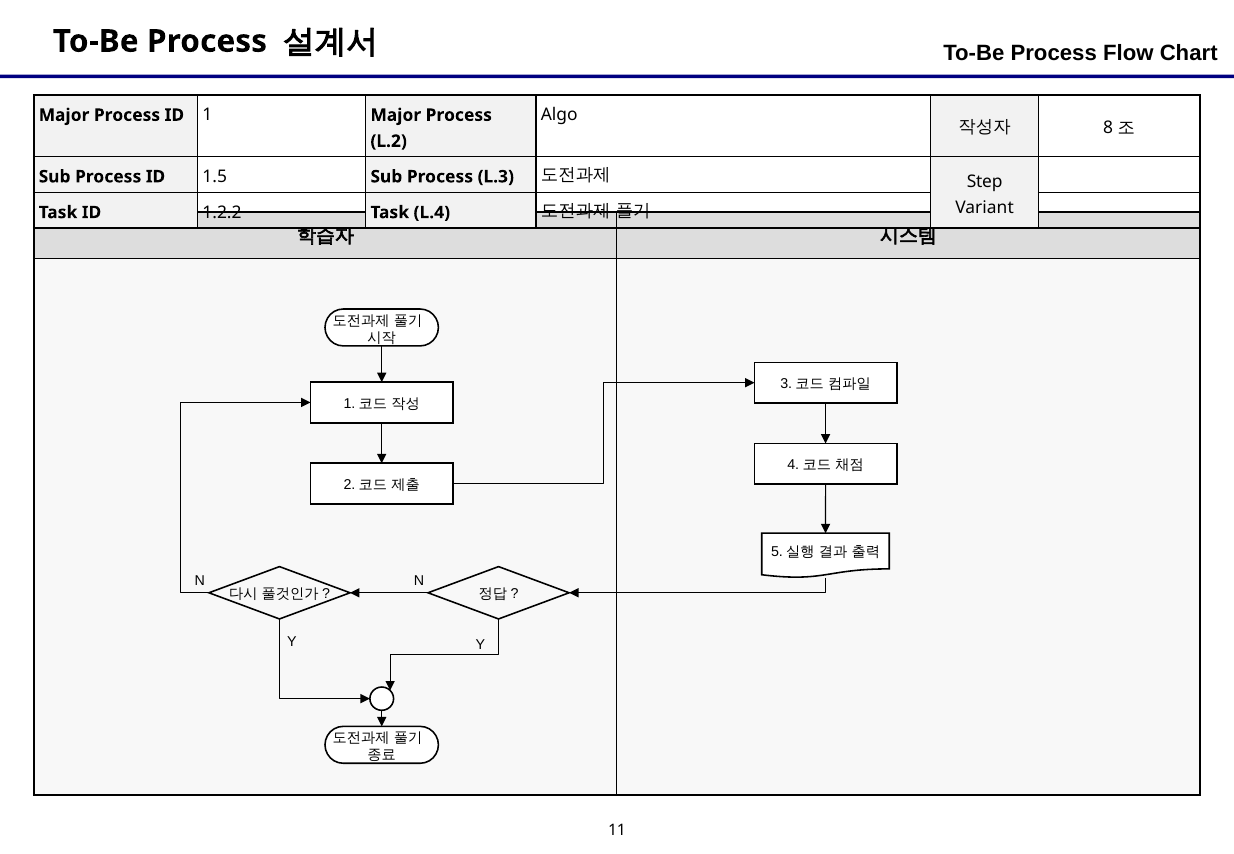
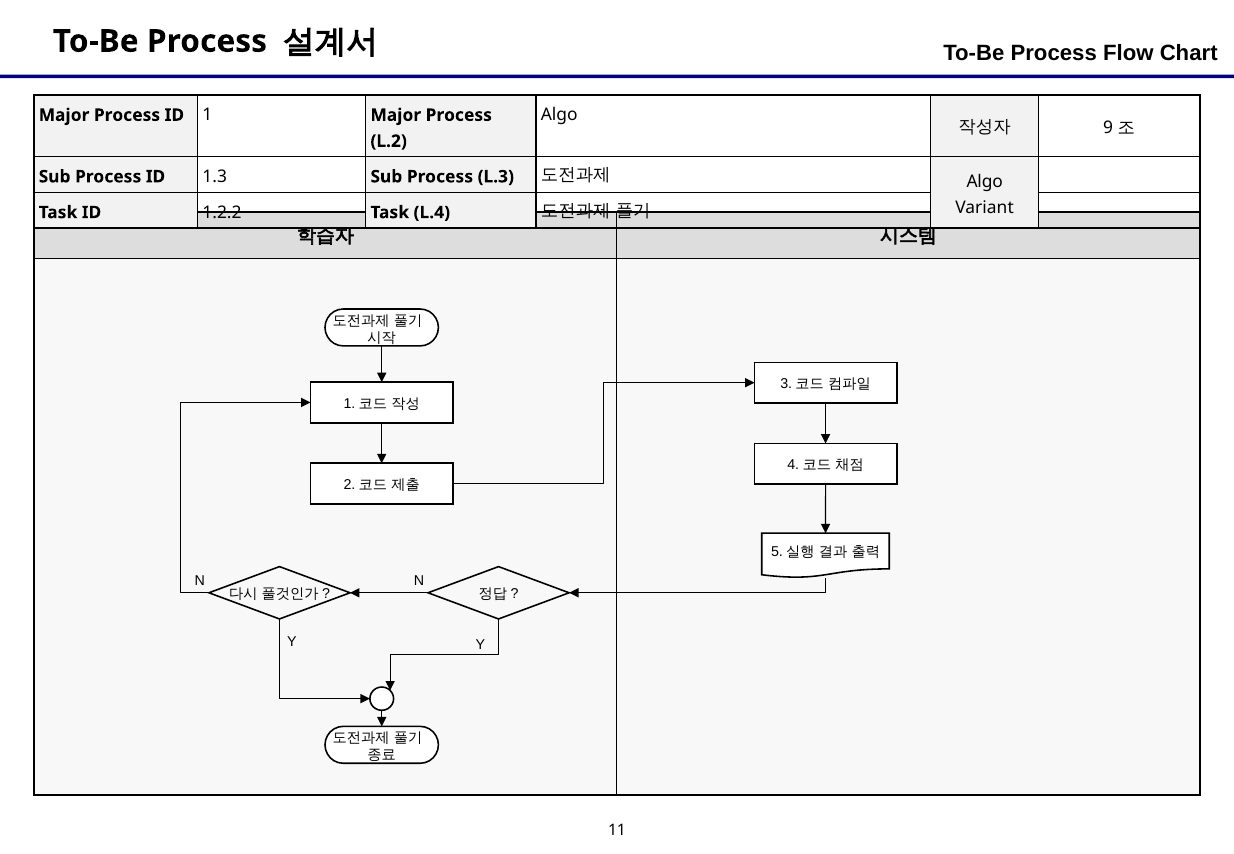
8: 8 -> 9 (1108, 128)
1.5: 1.5 -> 1.3 (215, 177)
Step: Step -> Algo (985, 182)
